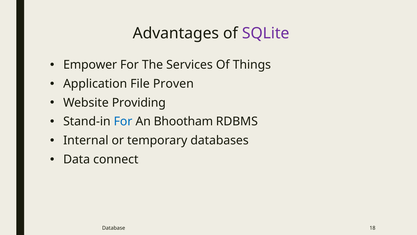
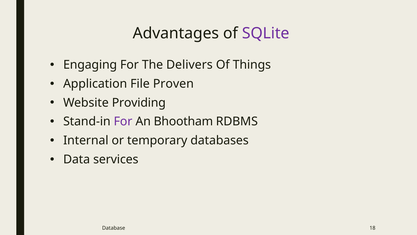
Empower: Empower -> Engaging (90, 65)
Services: Services -> Delivers (189, 65)
For colour: blue -> purple (123, 121)
connect: connect -> services (116, 159)
